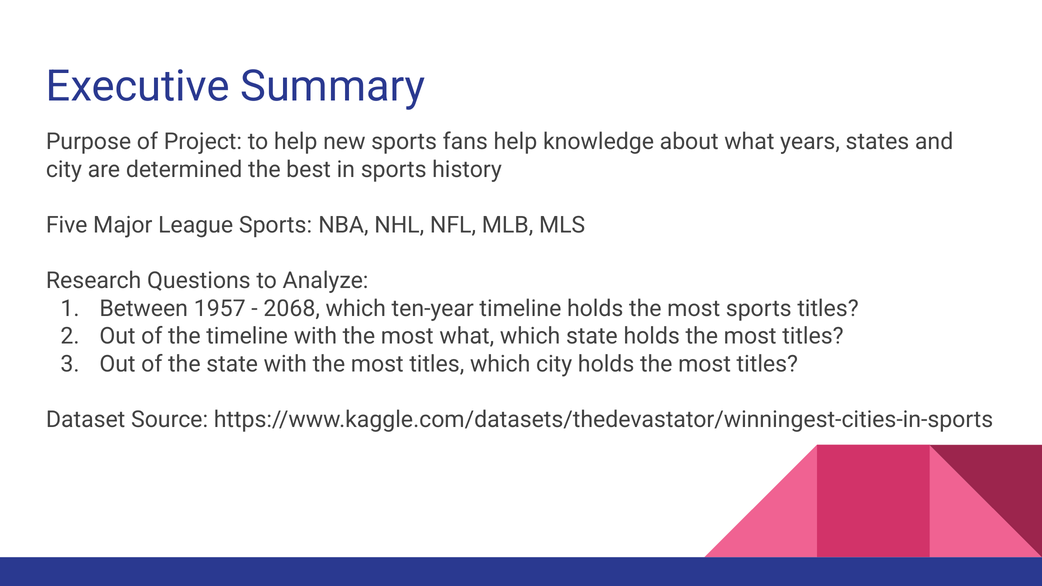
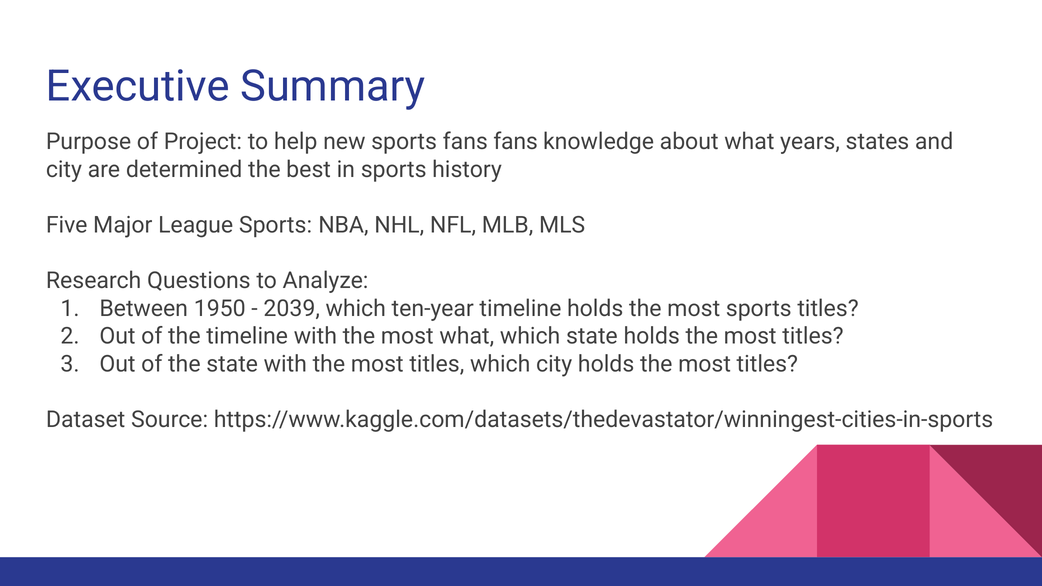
fans help: help -> fans (516, 142)
1957: 1957 -> 1950 (220, 309)
2068: 2068 -> 2039 (292, 309)
